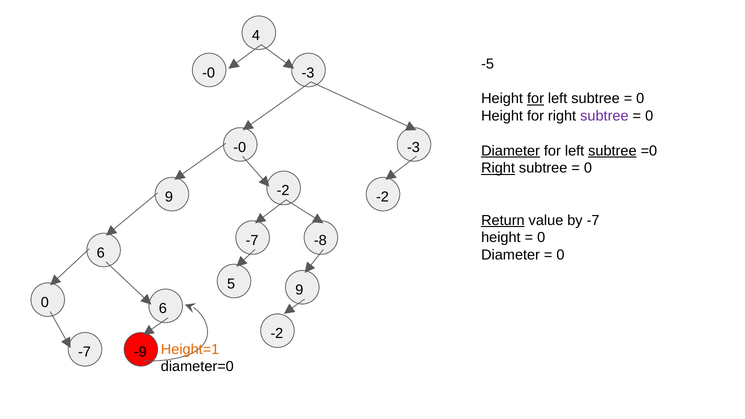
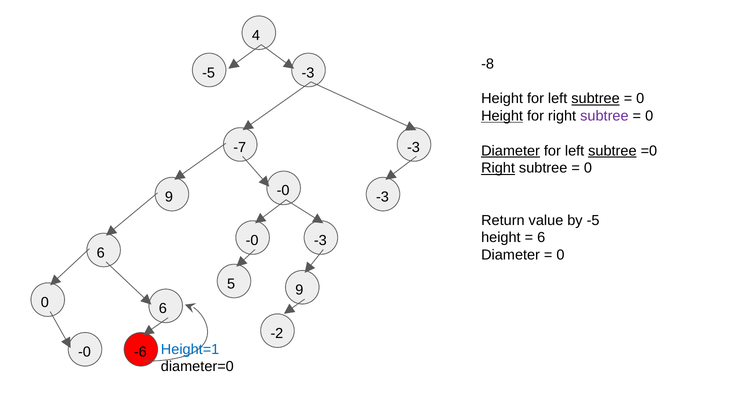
-5: -5 -> -8 (488, 64)
-0: -0 -> -5 (209, 73)
for underline: present -> none (535, 99)
subtree underline: none -> present (596, 99)
Height underline: none -> present (502, 116)
-0: -0 -> -7 (240, 147)
-2: -2 -> -0 (283, 191)
-2: -2 -> -3 (382, 197)
Return underline: present -> none (503, 220)
by -7: -7 -> -5 (593, 220)
0: 0 -> 6 (541, 238)
-7: -7 -> -0 (252, 240)
-8: -8 -> -3 (320, 240)
Height=1 colour: orange -> blue (190, 349)
-7: -7 -> -0 (84, 352)
-9: -9 -> -6 (140, 352)
